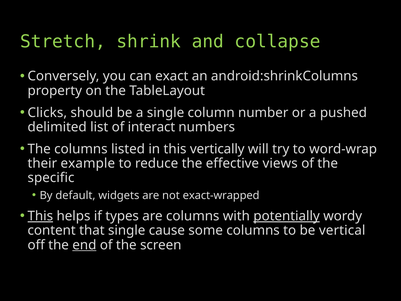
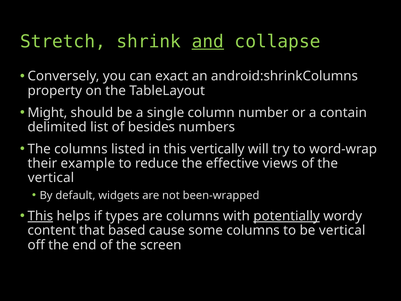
and underline: none -> present (208, 42)
Clicks: Clicks -> Might (47, 113)
pushed: pushed -> contain (343, 113)
interact: interact -> besides (151, 127)
specific: specific -> vertical (51, 178)
exact-wrapped: exact-wrapped -> been-wrapped (221, 195)
that single: single -> based (127, 230)
end underline: present -> none (84, 245)
